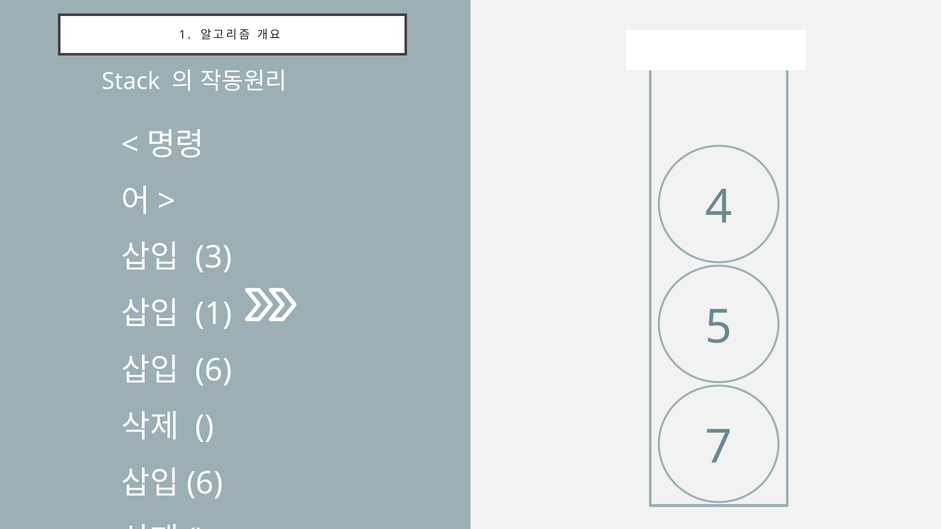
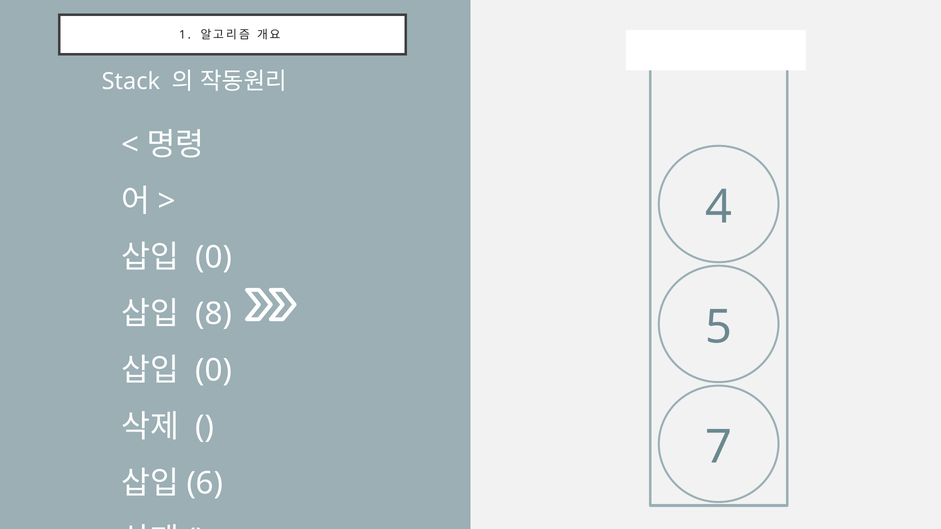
3: 3 -> 0 (214, 258)
1: 1 -> 8 (214, 314)
6: 6 -> 0 (214, 371)
